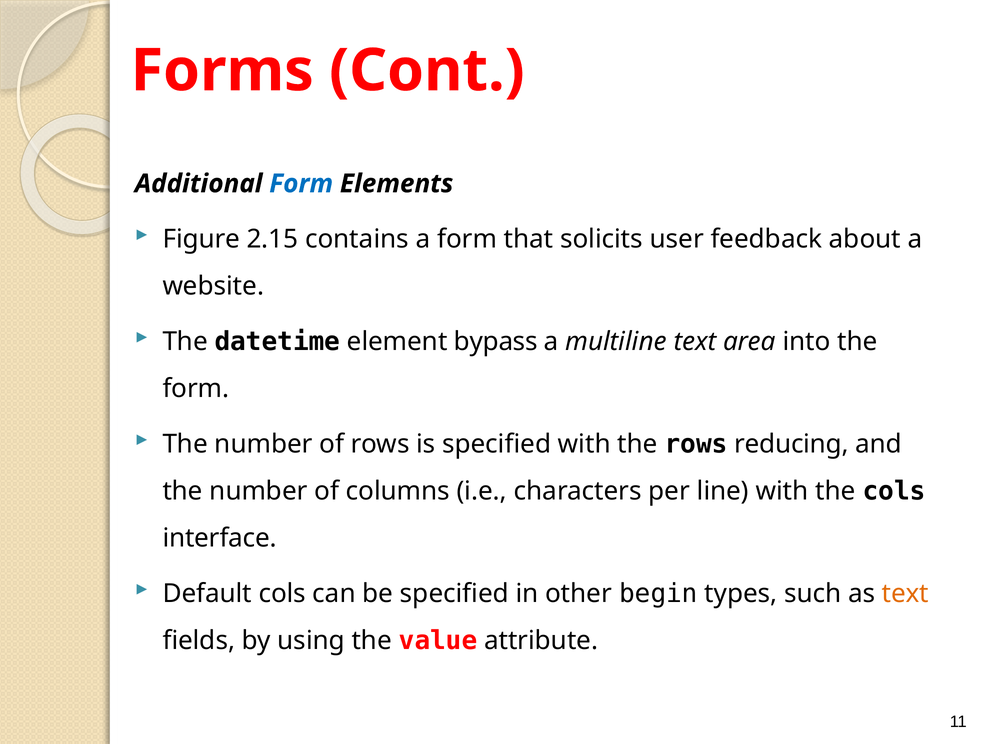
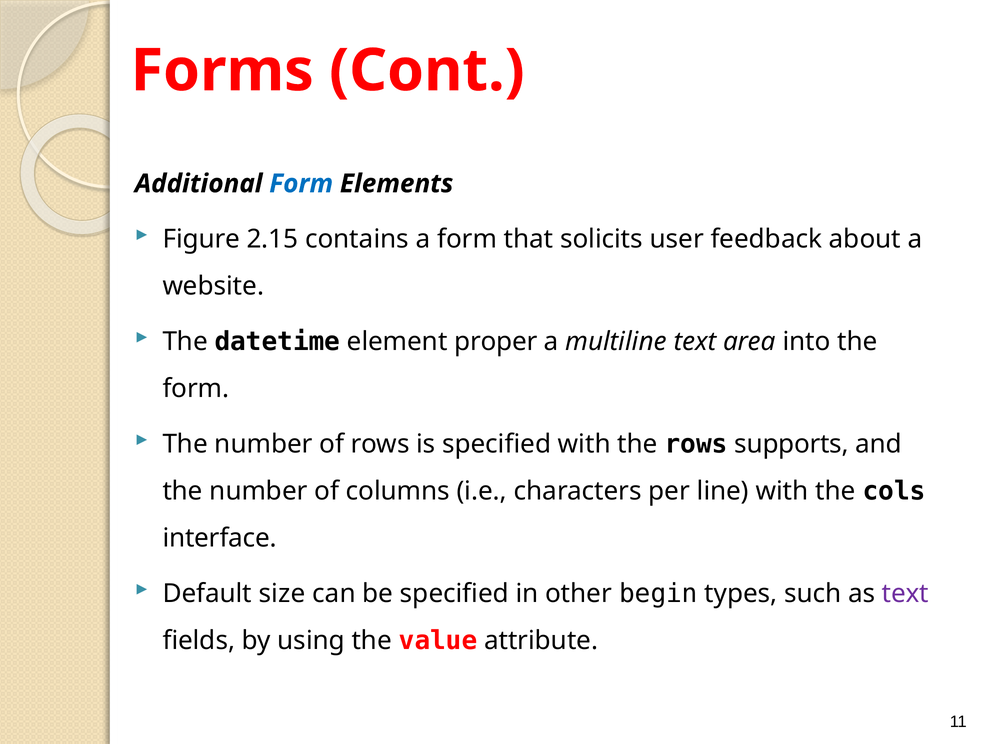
bypass: bypass -> proper (496, 341)
reducing: reducing -> supports (792, 444)
Default cols: cols -> size (282, 593)
text colour: orange -> purple (905, 593)
